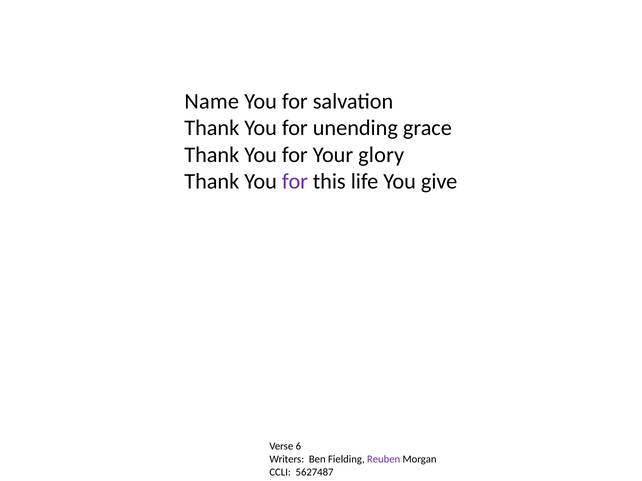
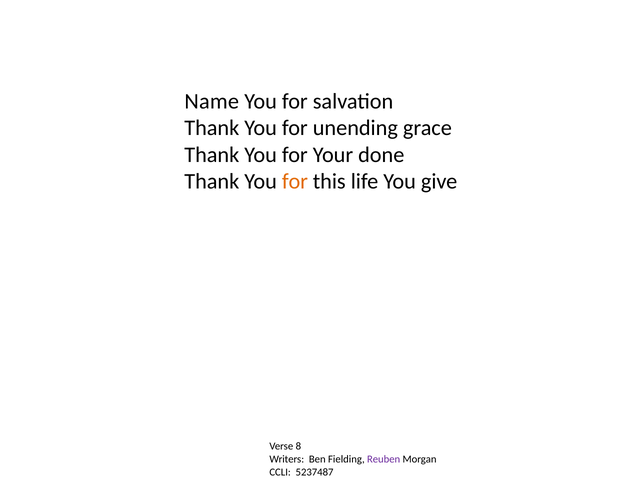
glory: glory -> done (381, 155)
for colour: purple -> orange (295, 182)
6: 6 -> 8 (298, 447)
5627487: 5627487 -> 5237487 (315, 473)
